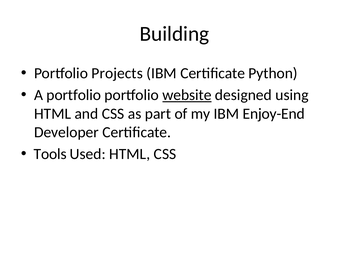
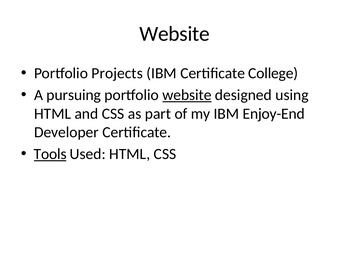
Building: Building -> Website (175, 34)
Python: Python -> College (273, 73)
A portfolio: portfolio -> pursuing (74, 95)
Tools underline: none -> present (50, 154)
